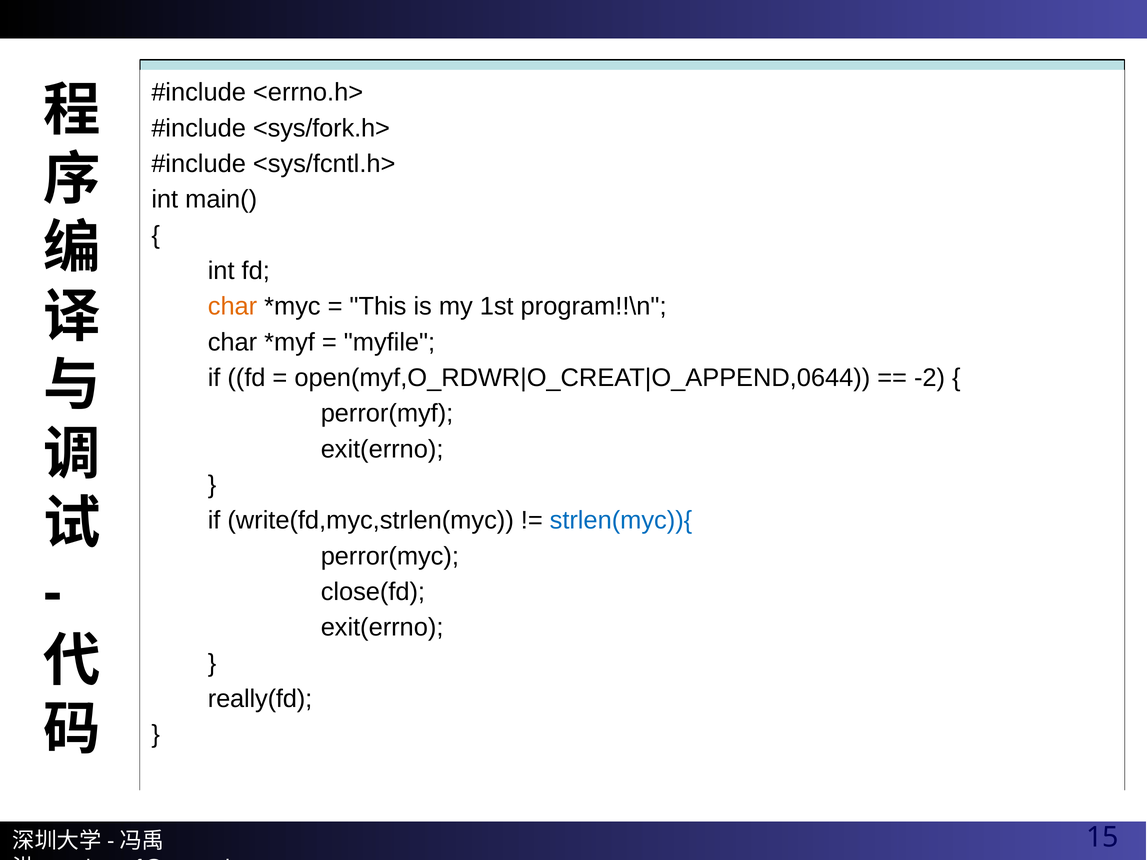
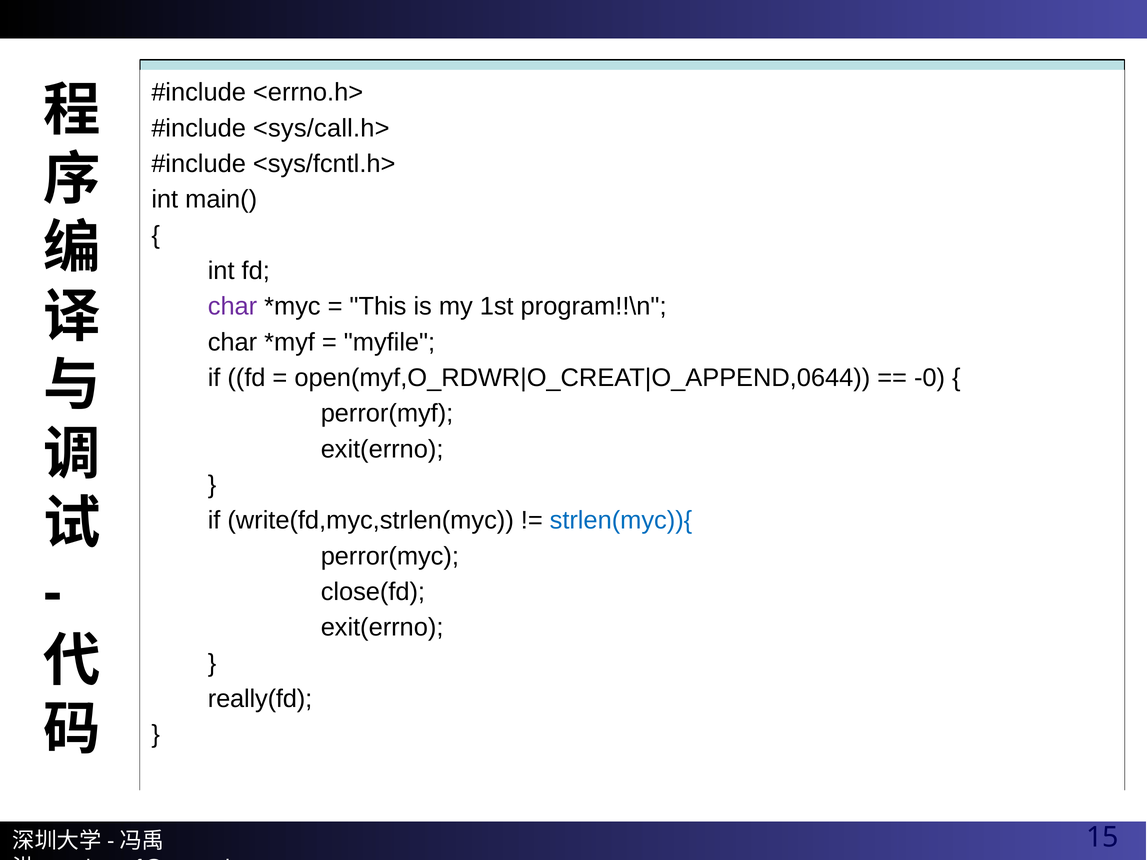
<sys/fork.h>: <sys/fork.h> -> <sys/call.h> (321, 128)
char colour: orange -> purple (233, 307)
-2: -2 -> -0 (930, 378)
